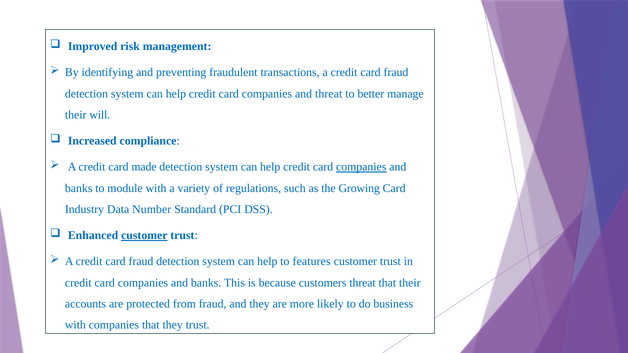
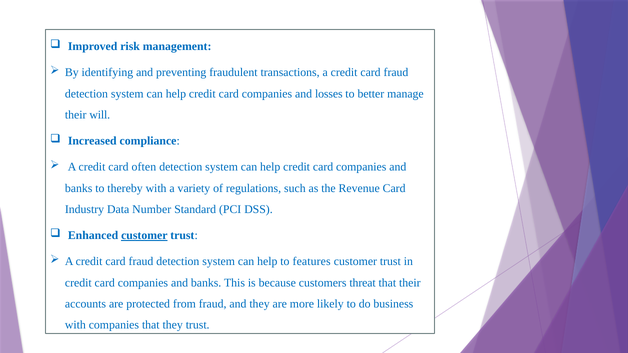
and threat: threat -> losses (329, 94)
made: made -> often (144, 167)
companies underline: present -> none (361, 167)
module: module -> thereby (125, 188)
Growing: Growing -> Revenue (359, 188)
